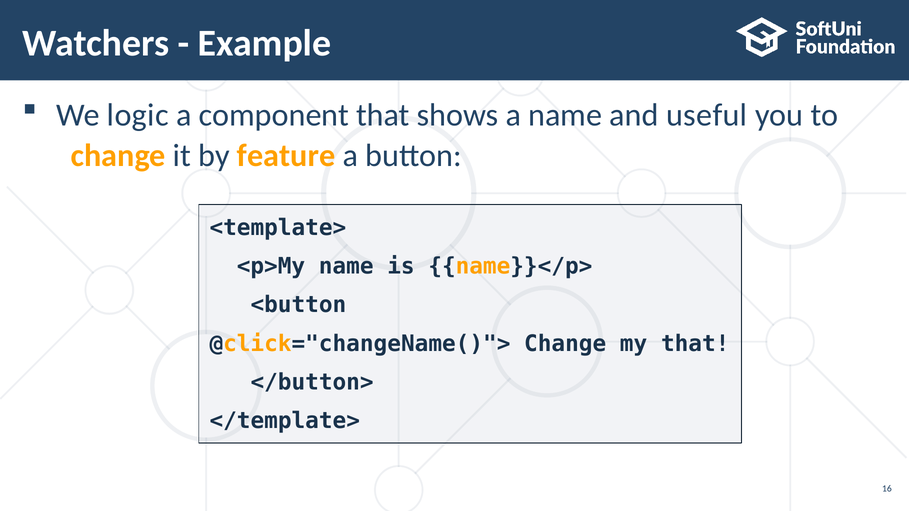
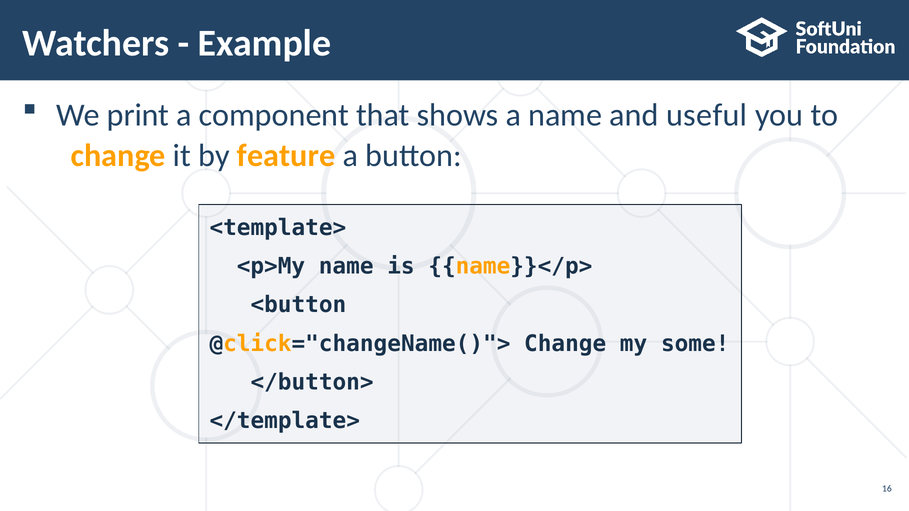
logic: logic -> print (138, 115)
my that: that -> some (695, 344)
